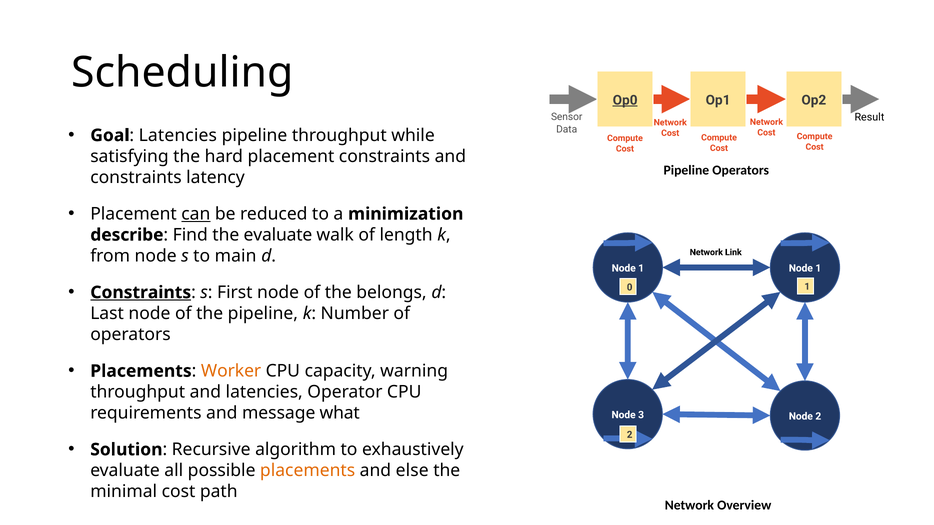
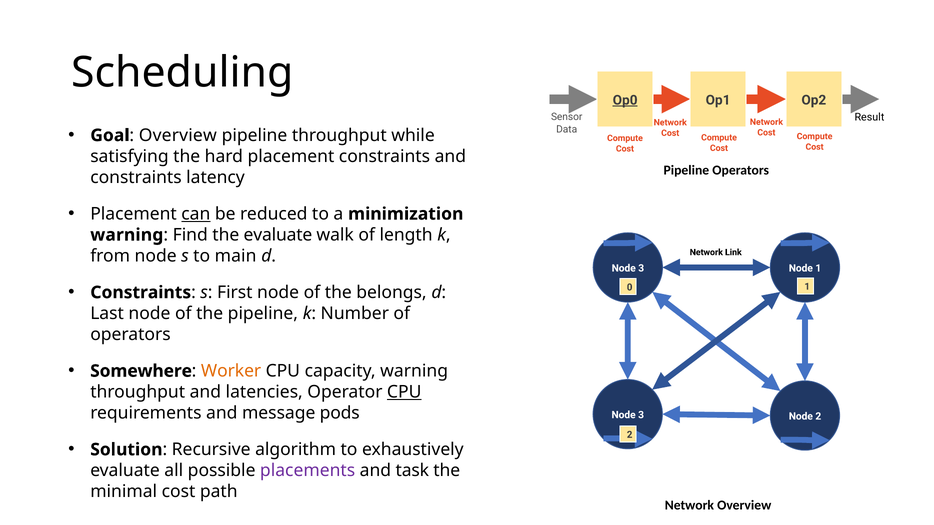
Latencies: Latencies -> Overview (178, 135)
describe: describe -> warning (127, 235)
1: 1 -> 3 (641, 268)
Constraints underline: present -> none (141, 293)
Placements: Placements -> Somewhere (141, 371)
CPU underline: none -> present (404, 392)
what: what -> pods (340, 413)
placements colour: orange -> purple (308, 471)
else: else -> task (412, 471)
